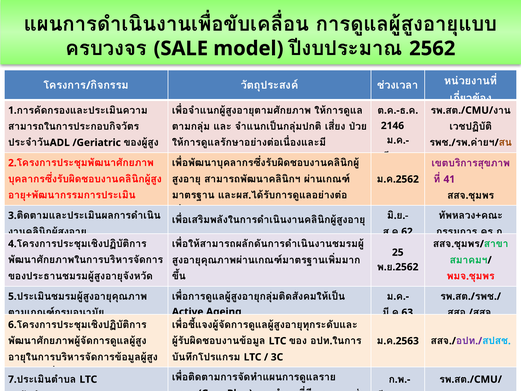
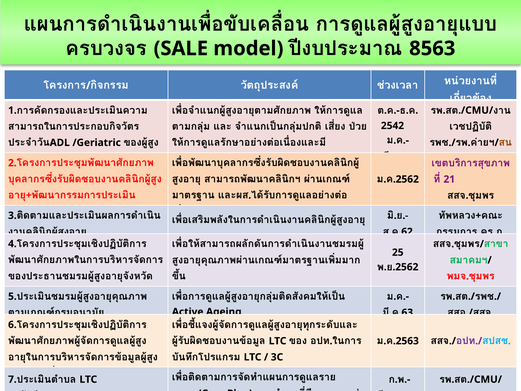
2562: 2562 -> 8563 (432, 48)
2146: 2146 -> 2542 (392, 126)
41: 41 -> 21 (449, 179)
